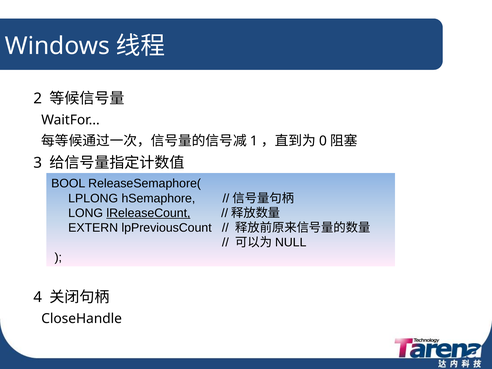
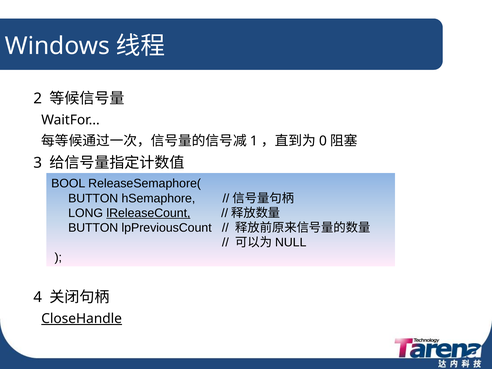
LPLONG: LPLONG -> BUTTON (93, 198)
EXTERN: EXTERN -> BUTTON (93, 228)
CloseHandle underline: none -> present (82, 319)
